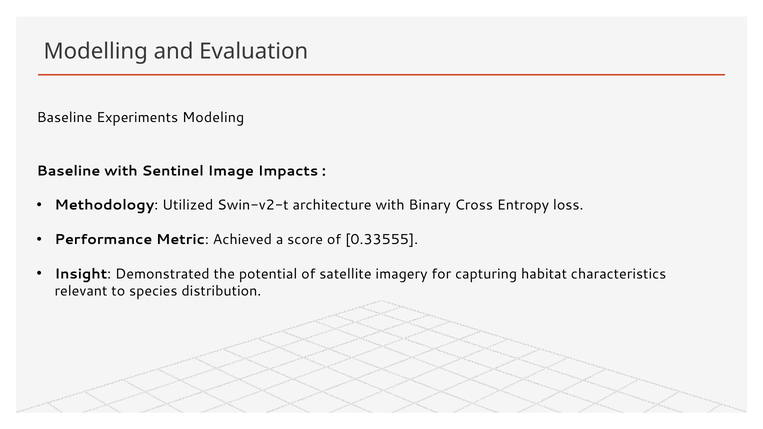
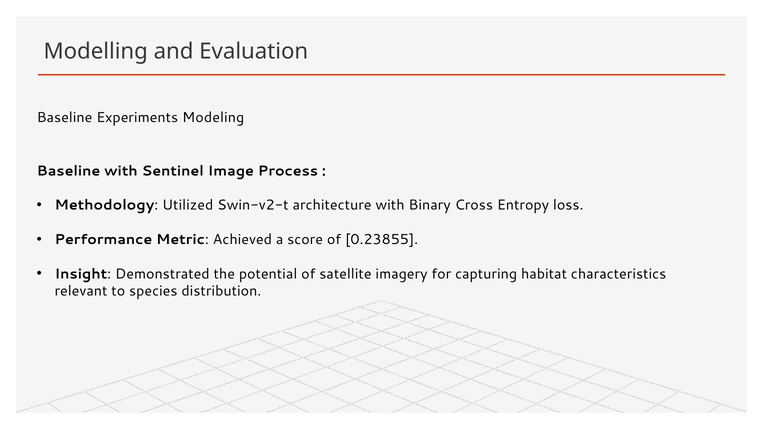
Impacts: Impacts -> Process (288, 171)
0.33555: 0.33555 -> 0.23855 (382, 240)
